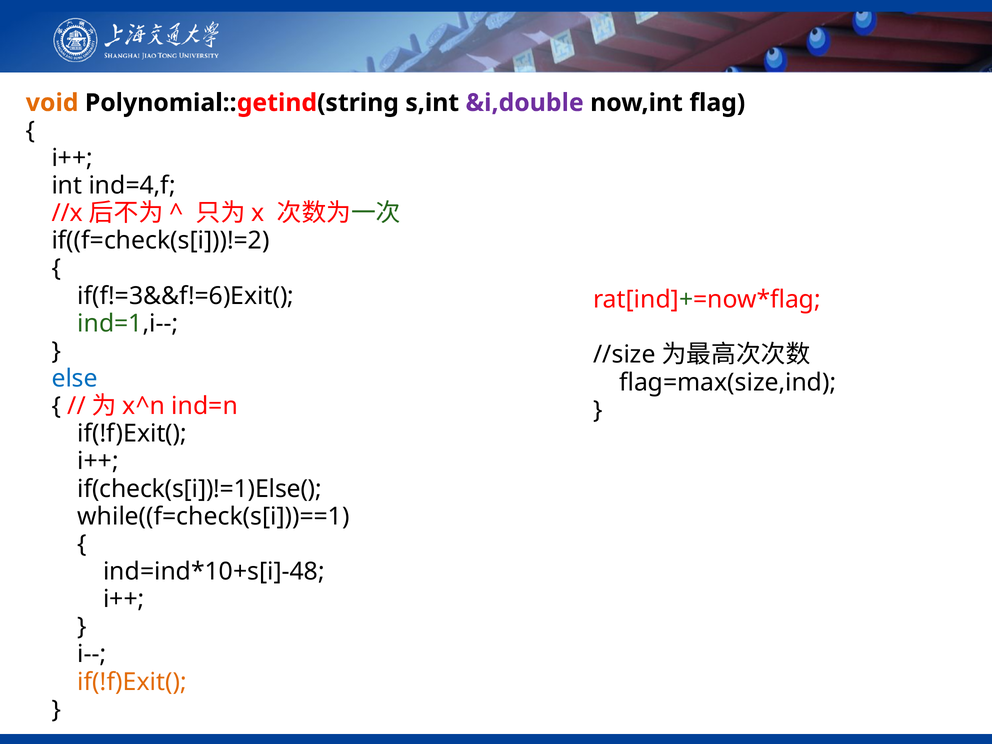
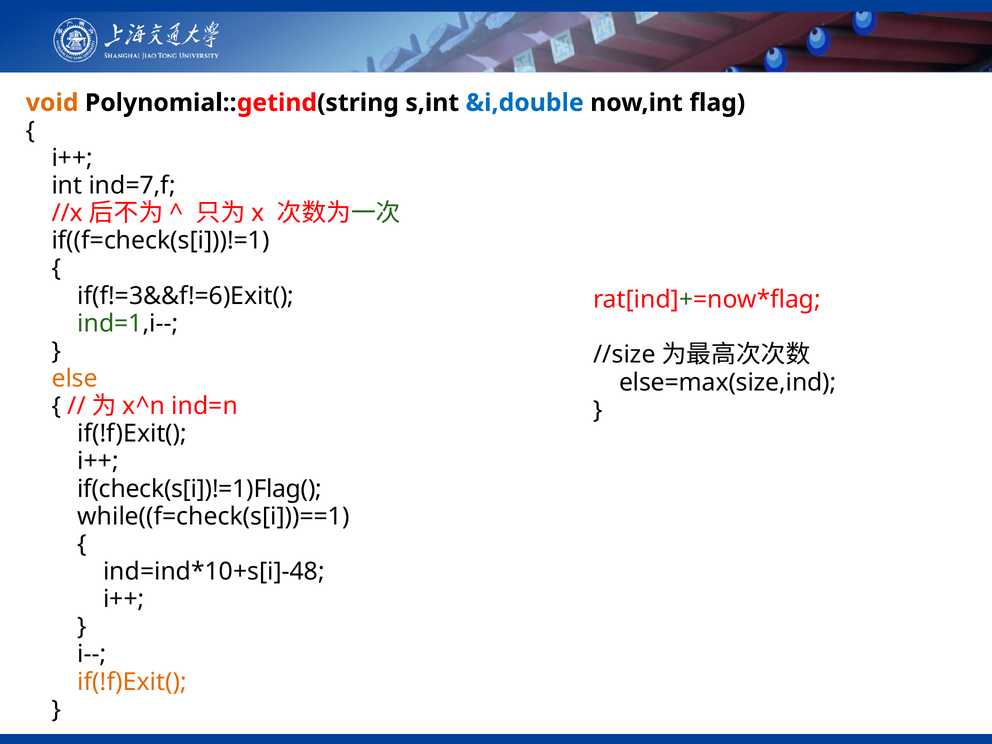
&i,double colour: purple -> blue (525, 103)
ind=4,f: ind=4,f -> ind=7,f (132, 186)
if((f=check(s[i]))!=2: if((f=check(s[i]))!=2 -> if((f=check(s[i]))!=1 (161, 241)
else colour: blue -> orange (75, 379)
flag=max(size,ind: flag=max(size,ind -> else=max(size,ind (728, 382)
if(check(s[i])!=1)Else(: if(check(s[i])!=1)Else( -> if(check(s[i])!=1)Flag( (200, 489)
